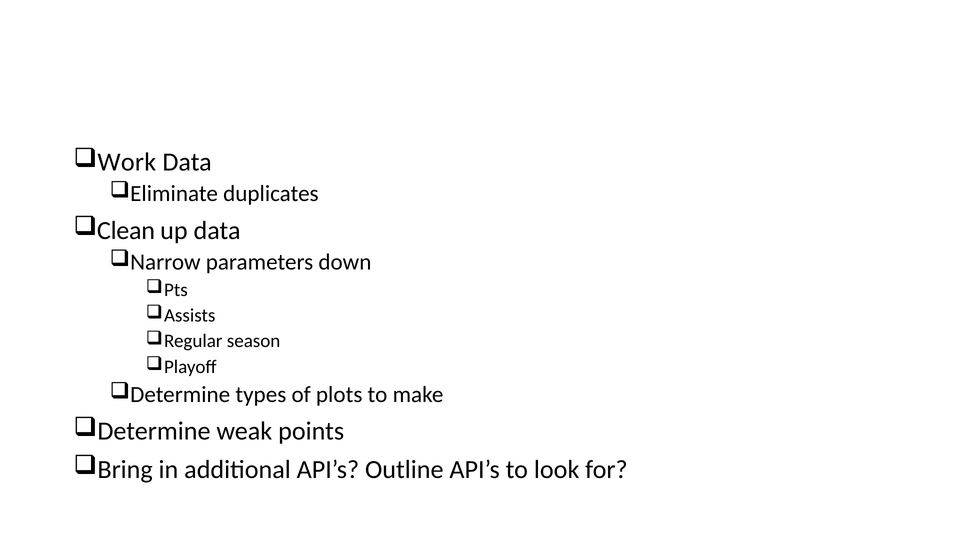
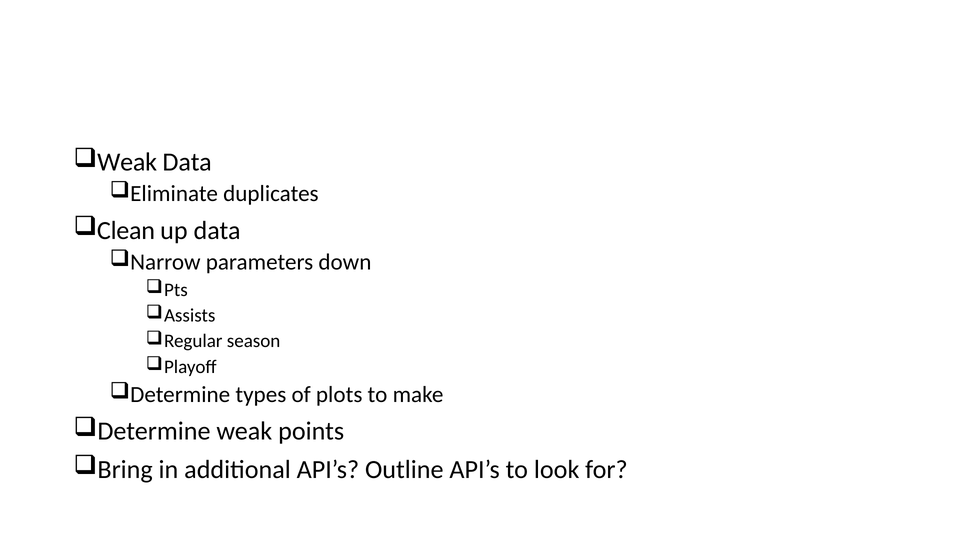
Work: Work -> Weak (127, 162)
